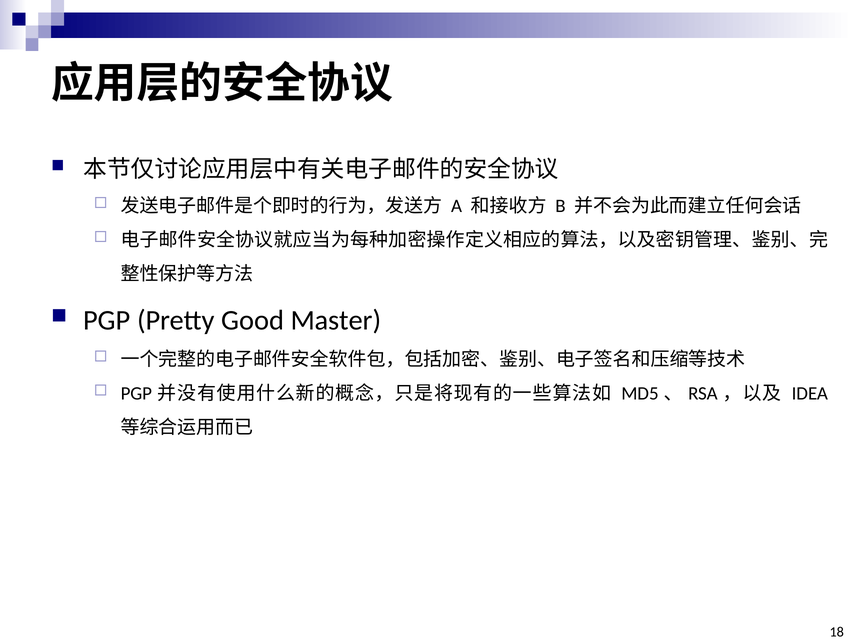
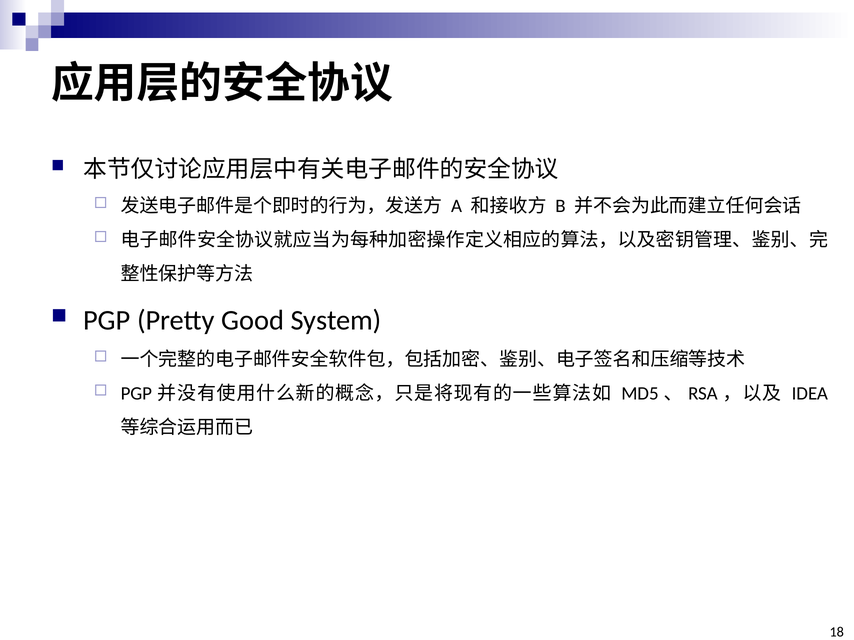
Master: Master -> System (336, 320)
